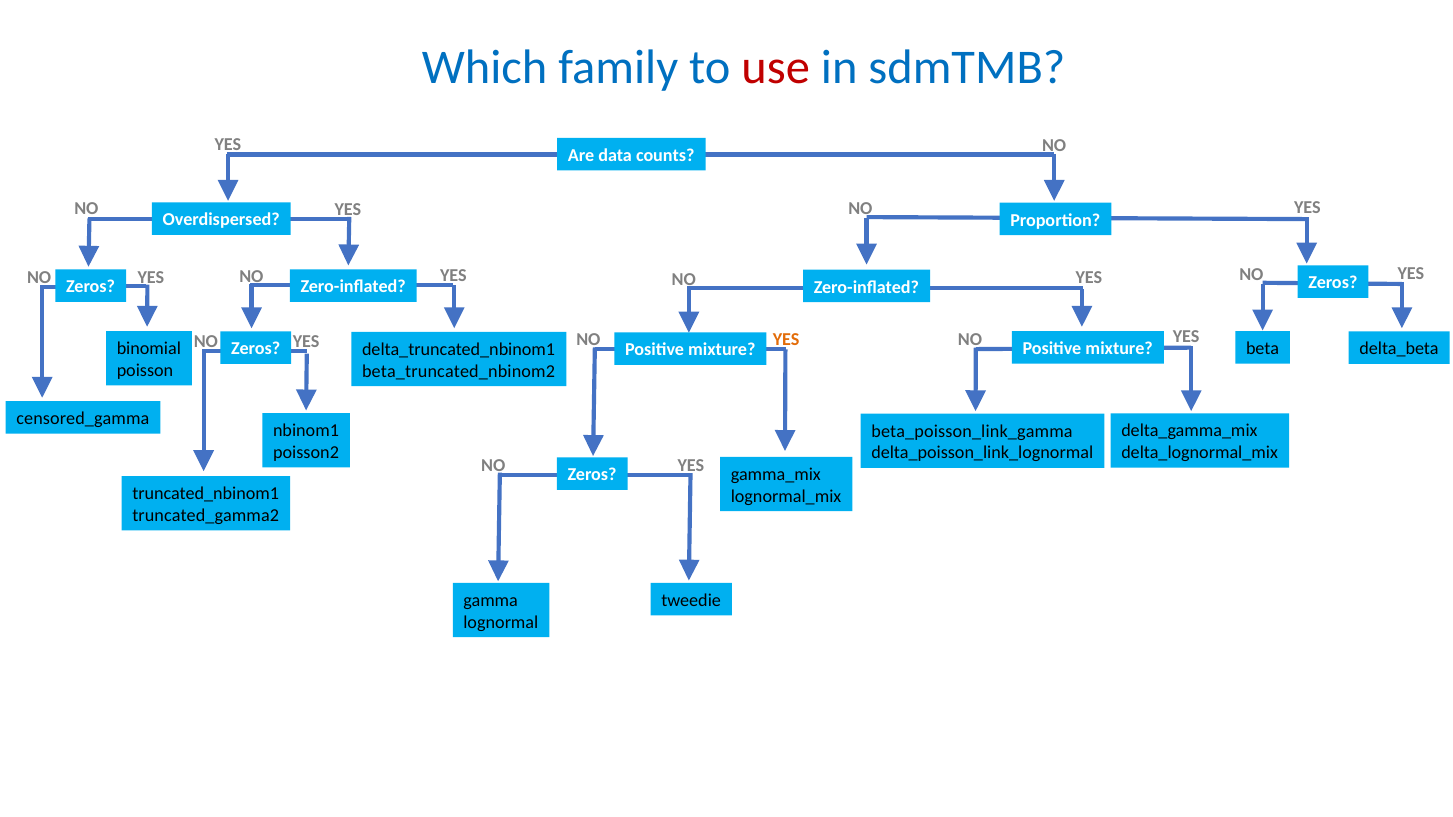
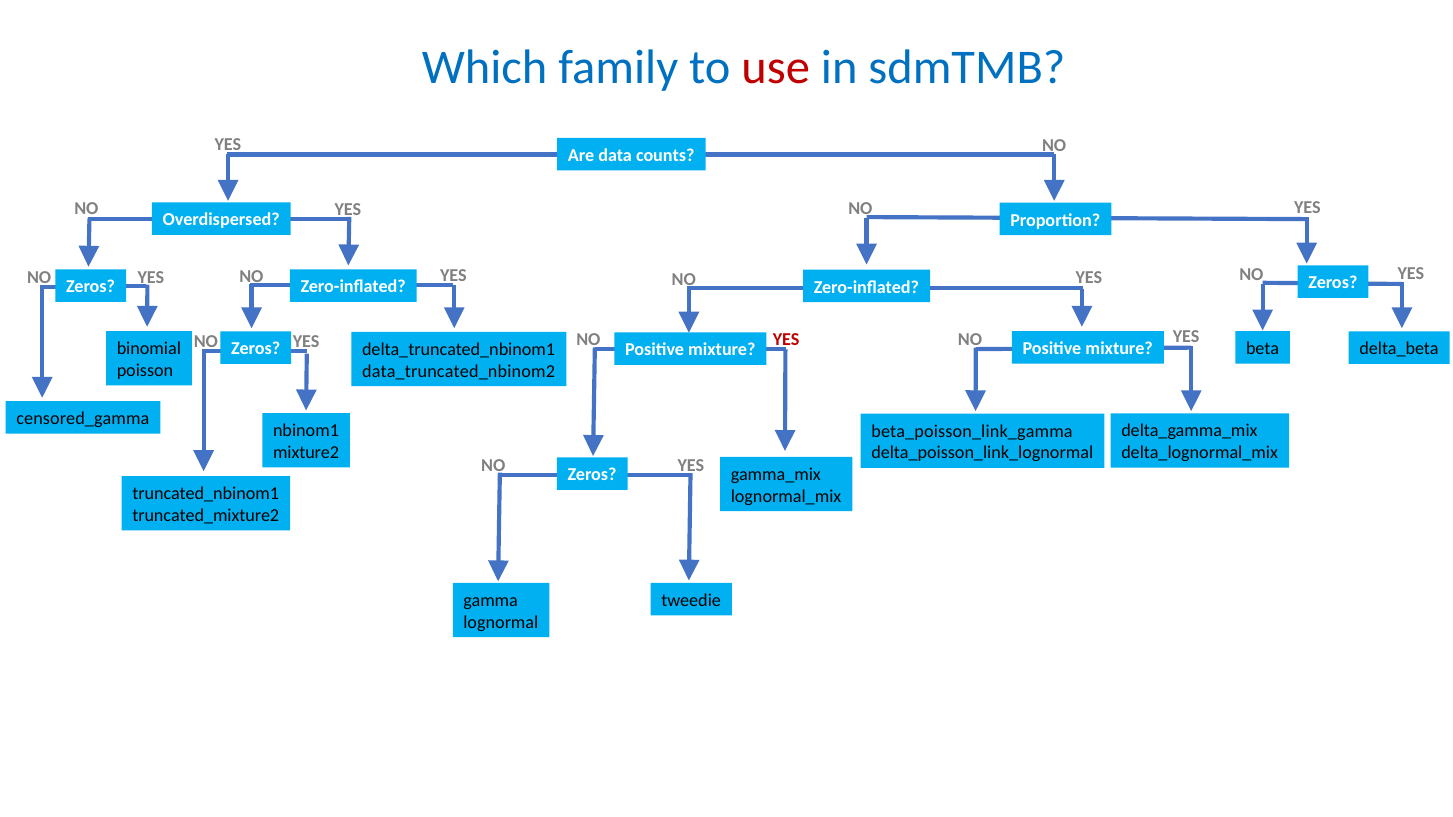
YES colour: orange -> red (786, 339)
beta_truncated_nbinom2: beta_truncated_nbinom2 -> data_truncated_nbinom2 (459, 371)
poisson2: poisson2 -> mixture2 (306, 453)
truncated_gamma2: truncated_gamma2 -> truncated_mixture2 (206, 516)
